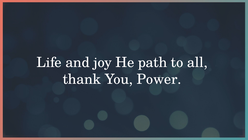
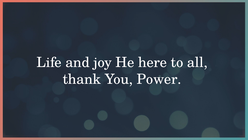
path: path -> here (152, 62)
